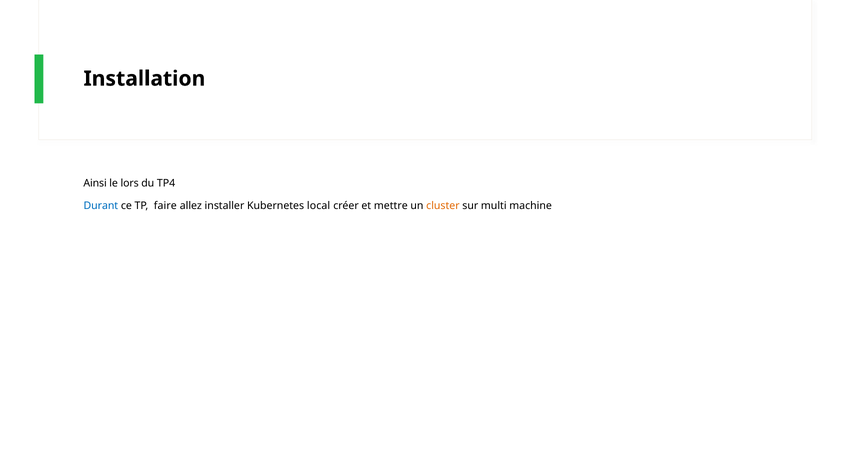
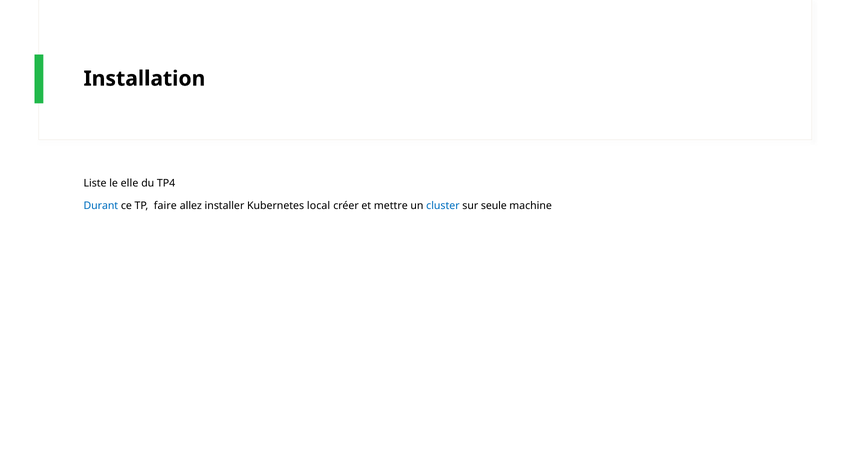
Ainsi: Ainsi -> Liste (95, 183)
lors: lors -> elle (130, 183)
cluster colour: orange -> blue (443, 206)
multi: multi -> seule (494, 206)
